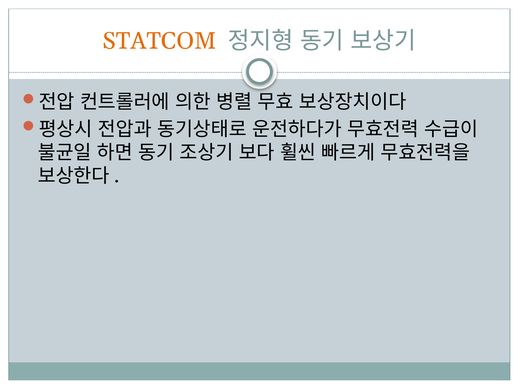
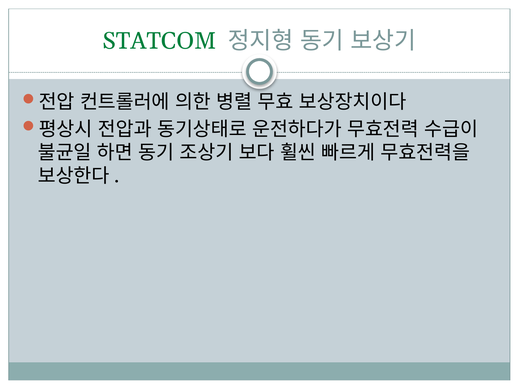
STATCOM colour: orange -> green (159, 41)
